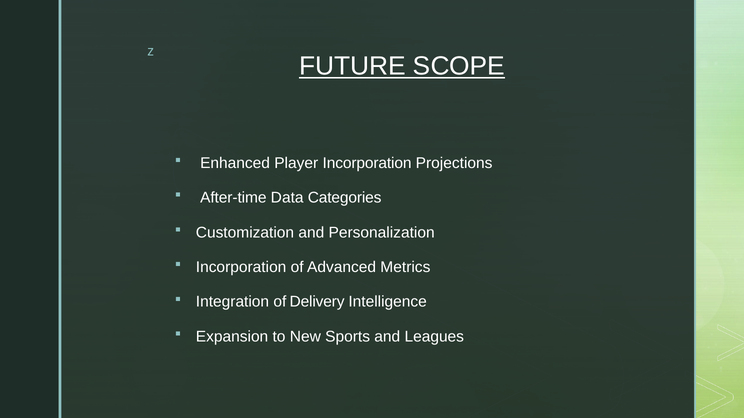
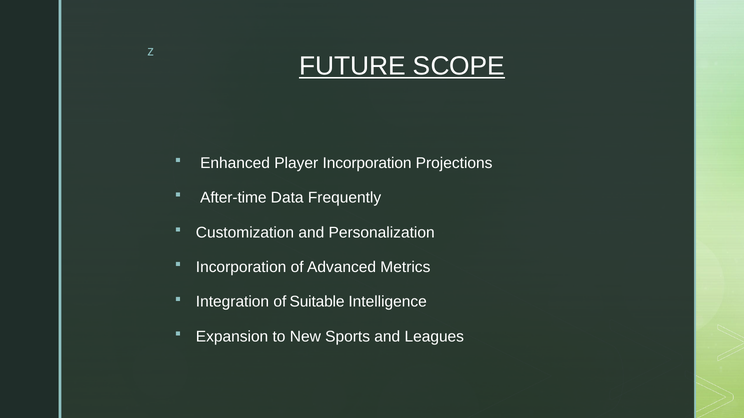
Categories: Categories -> Frequently (345, 198)
Delivery: Delivery -> Suitable (317, 302)
